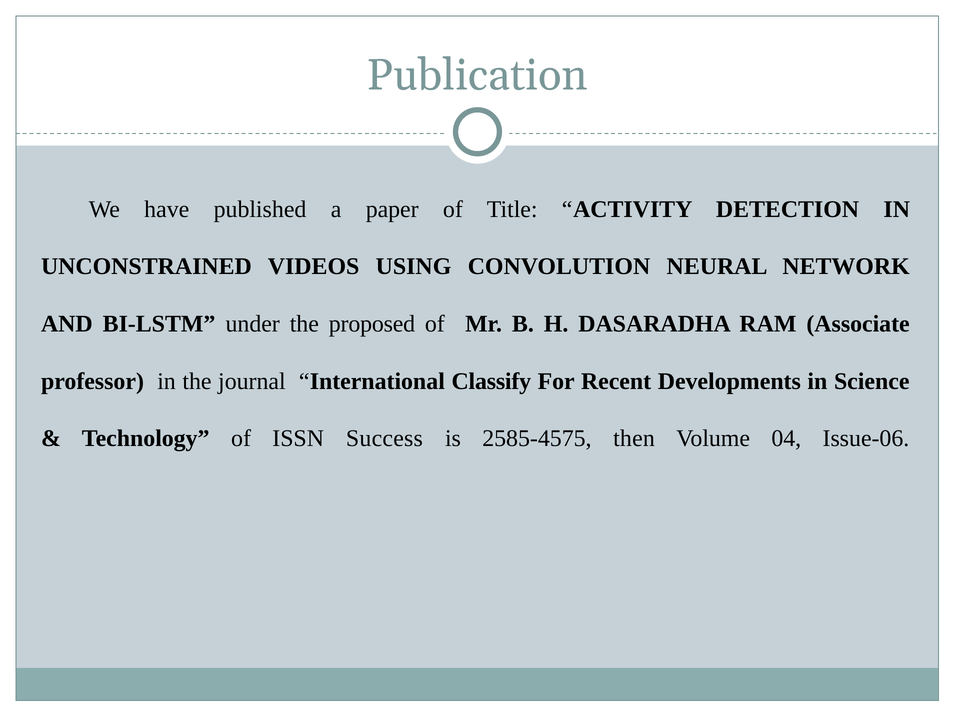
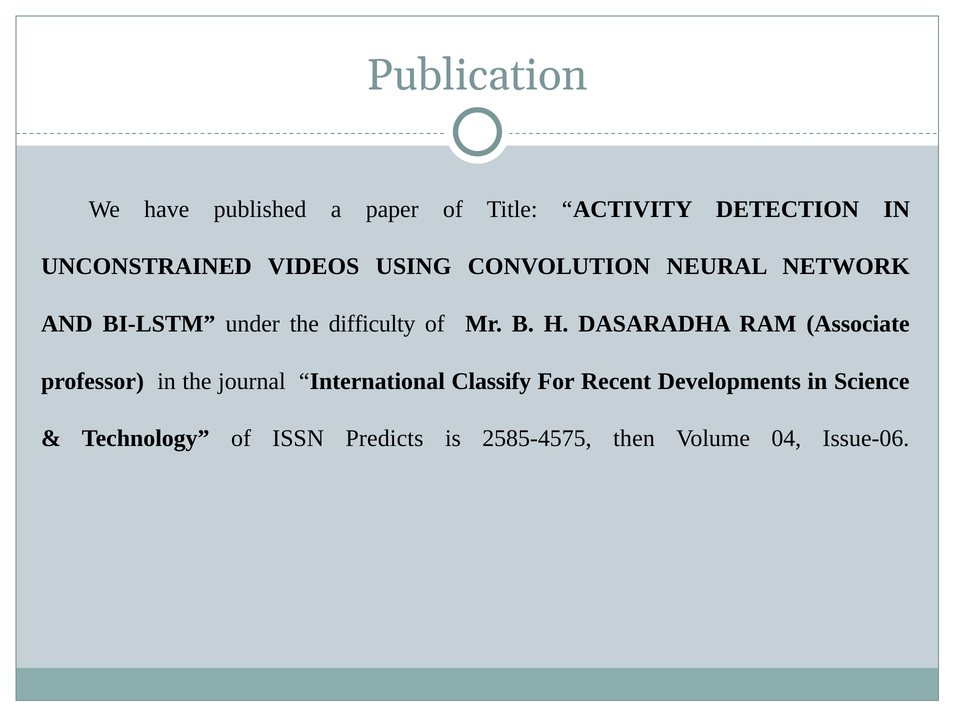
proposed: proposed -> difficulty (372, 324)
Success: Success -> Predicts (384, 438)
